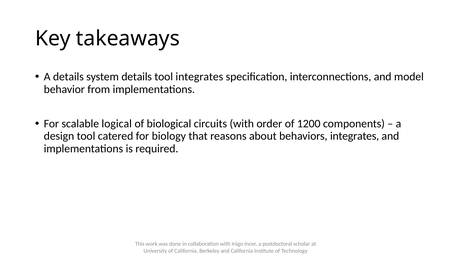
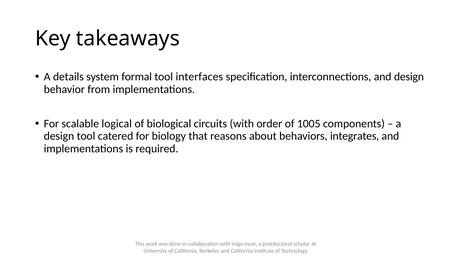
system details: details -> formal (137, 77)
tool integrates: integrates -> interfaces (199, 77)
and model: model -> design (409, 77)
1200: 1200 -> 1005 (309, 124)
